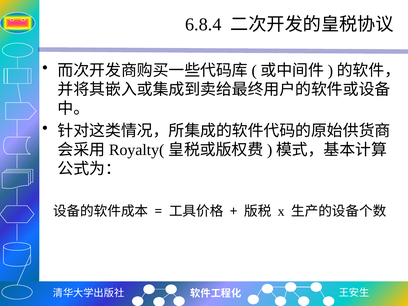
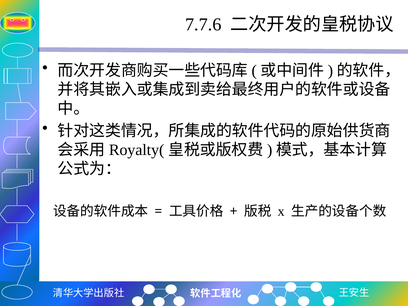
6.8.4: 6.8.4 -> 7.7.6 (203, 24)
